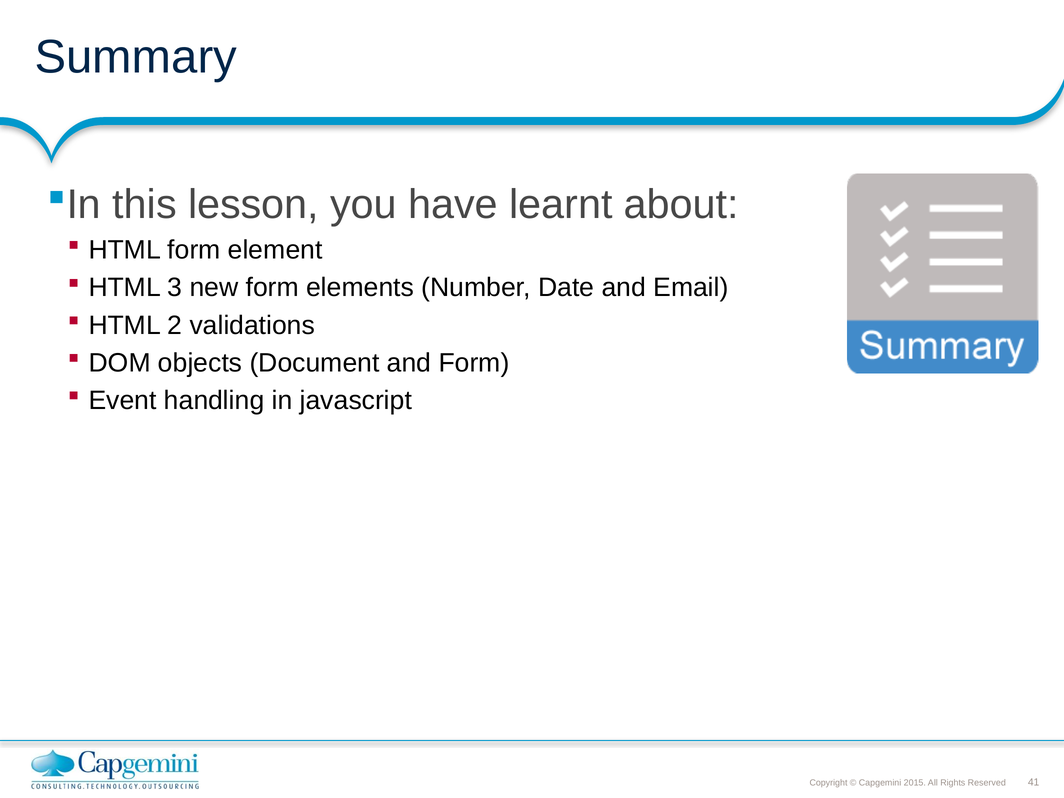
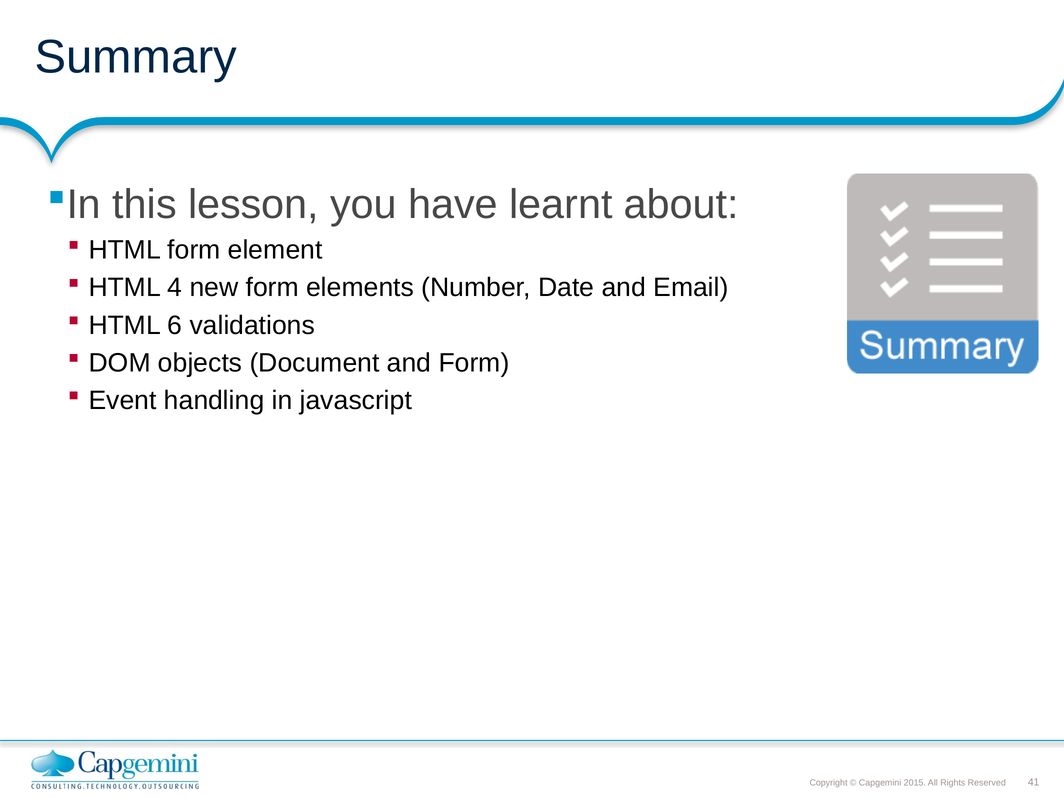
3: 3 -> 4 (175, 288)
2: 2 -> 6 (175, 325)
